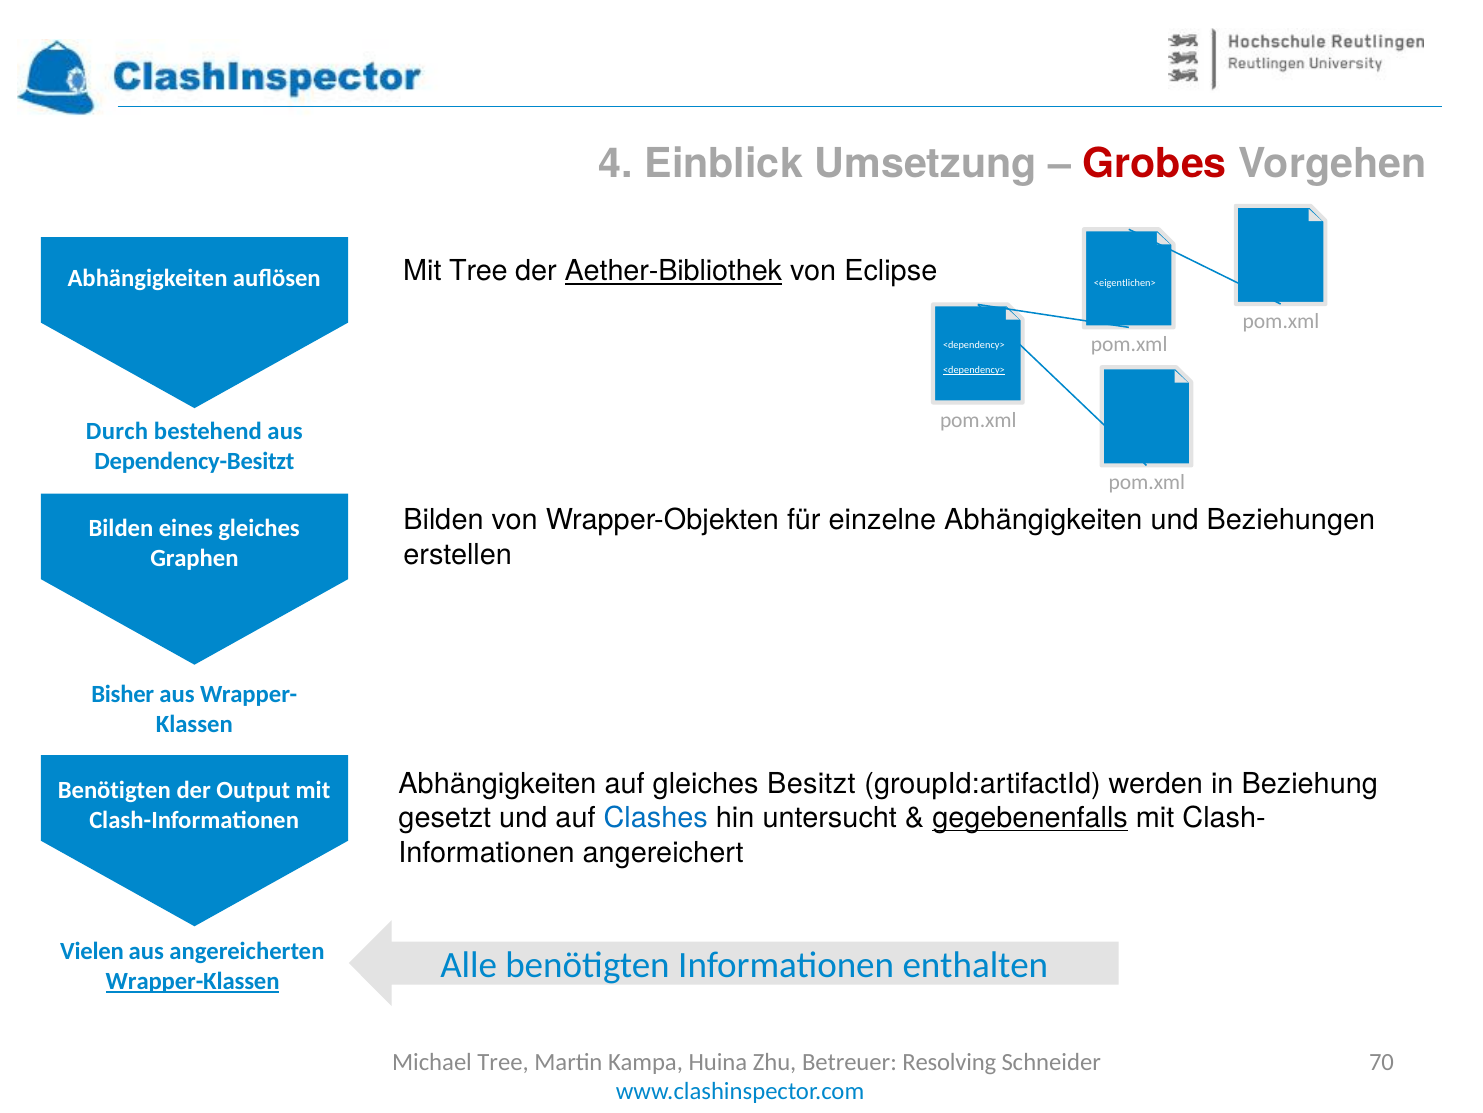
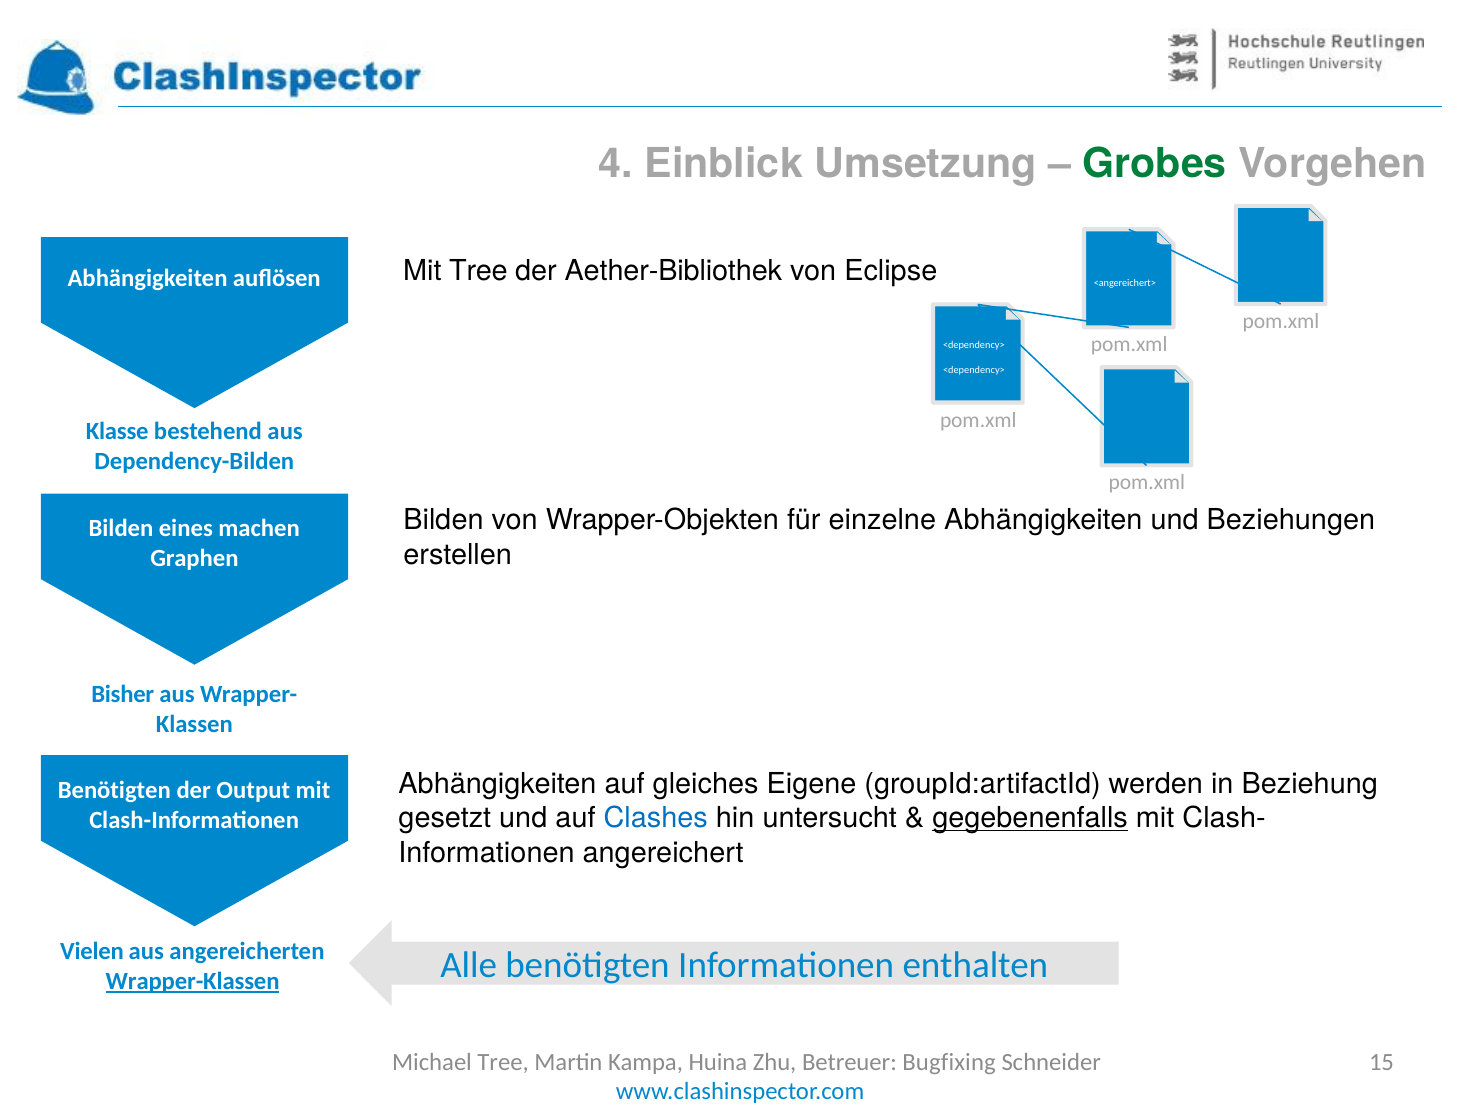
Grobes colour: red -> green (1155, 164)
Aether-Bibliothek underline: present -> none (673, 271)
<eigentlichen>: <eigentlichen> -> <angereichert> (1125, 283)
<dependency> underline: present -> none (974, 370)
Durch: Durch -> Klasse (117, 431)
Dependency-Besitzt: Dependency-Besitzt -> Dependency-Bilden (194, 461)
eines gleiches: gleiches -> machen (259, 528)
Besitzt: Besitzt -> Eigene (812, 783)
Resolving: Resolving -> Bugfixing (949, 1062)
70: 70 -> 15 (1381, 1062)
